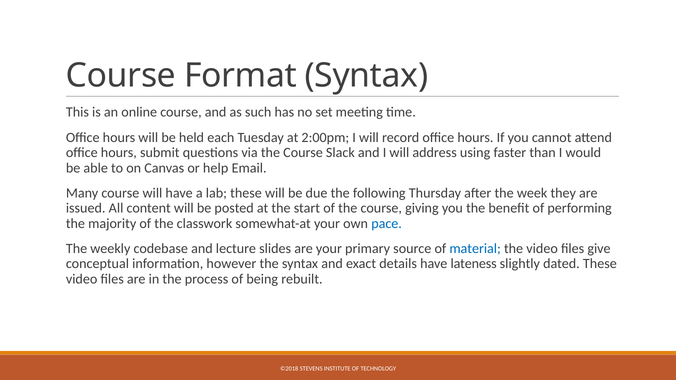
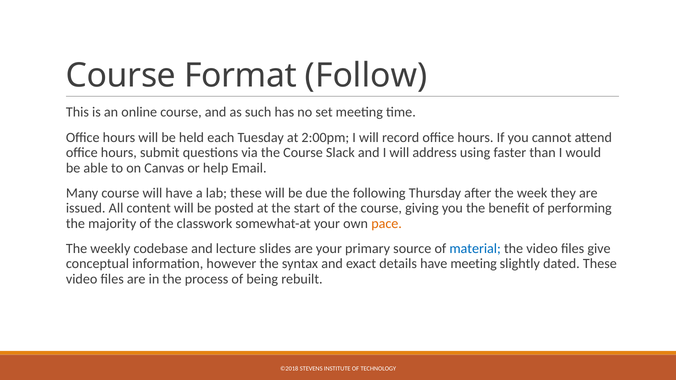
Format Syntax: Syntax -> Follow (366, 76)
pace colour: blue -> orange (387, 224)
have lateness: lateness -> meeting (474, 264)
